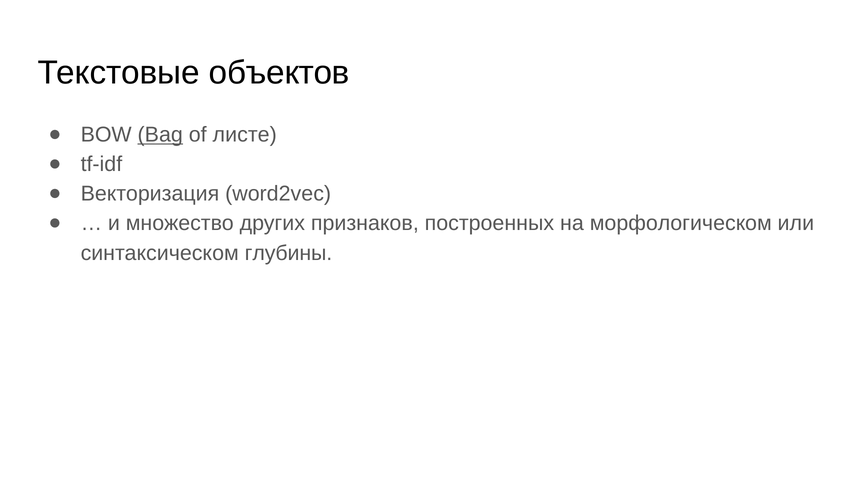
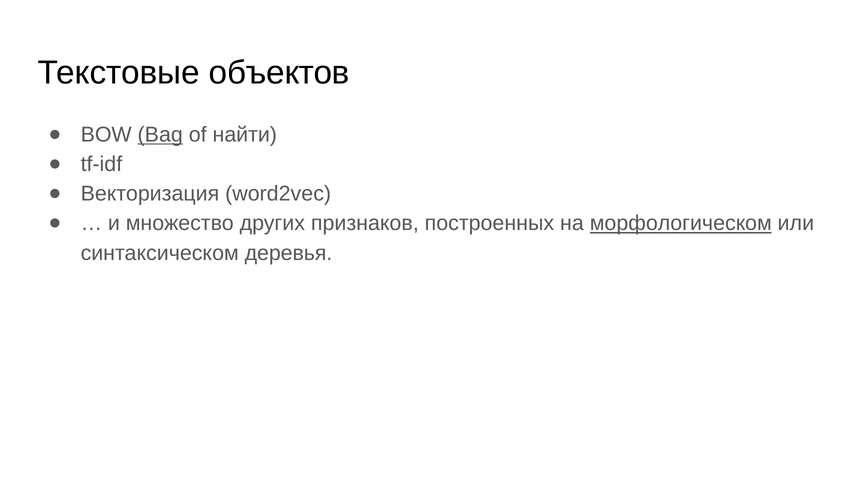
листе: листе -> найти (245, 135)
морфологическом underline: none -> present (681, 223)
глубины: глубины -> деревья (289, 253)
